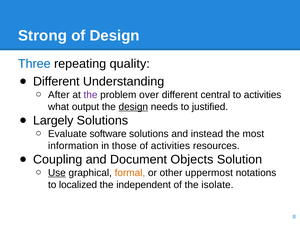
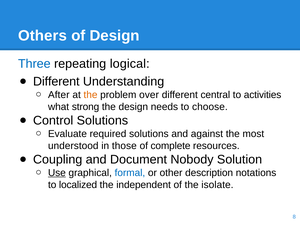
Strong: Strong -> Others (42, 36)
quality: quality -> logical (130, 64)
the colour: purple -> orange (90, 95)
output: output -> strong (86, 107)
design underline: present -> none (133, 107)
justified: justified -> choose (210, 107)
Largely: Largely -> Control (53, 120)
software: software -> required (108, 134)
instead: instead -> against (207, 134)
information: information -> understood (73, 146)
of activities: activities -> complete (171, 146)
Objects: Objects -> Nobody (192, 159)
formal colour: orange -> blue (130, 173)
uppermost: uppermost -> description (209, 173)
